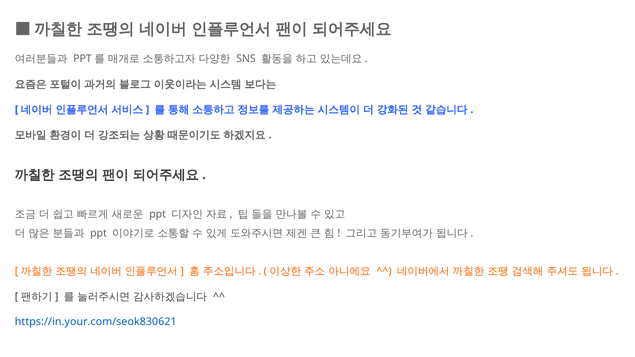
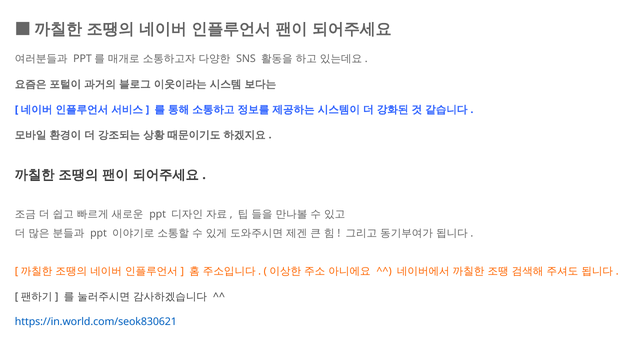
https://in.your.com/seok830621: https://in.your.com/seok830621 -> https://in.world.com/seok830621 (96, 322)
